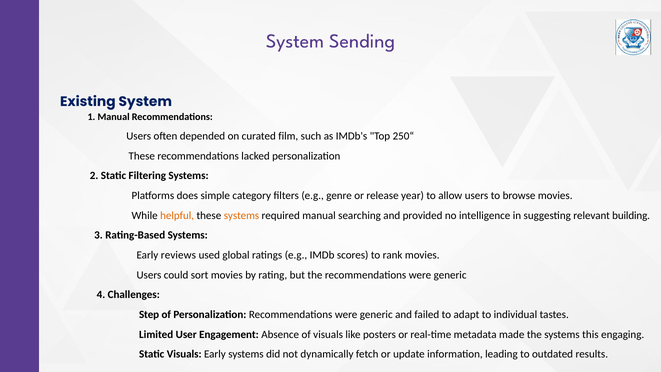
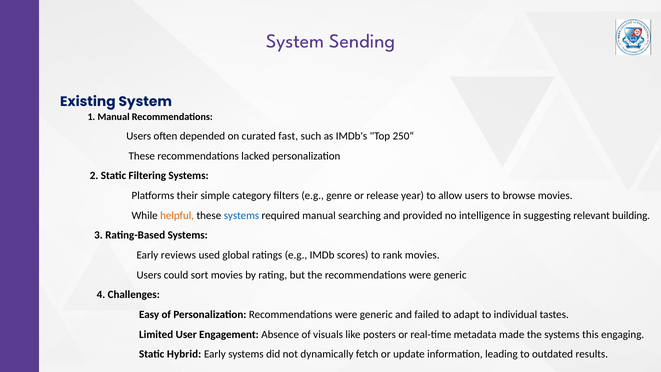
film: film -> fast (288, 136)
does: does -> their (187, 196)
systems colour: orange -> blue (241, 215)
Step: Step -> Easy (149, 315)
Static Visuals: Visuals -> Hybrid (184, 354)
